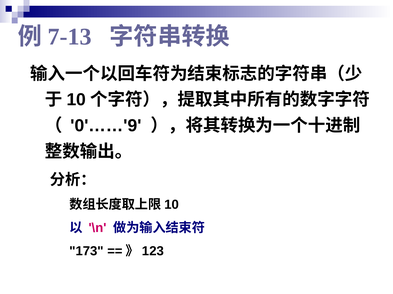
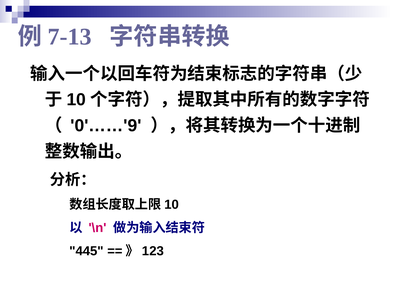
173: 173 -> 445 (87, 252)
